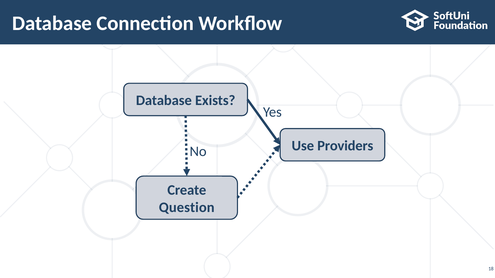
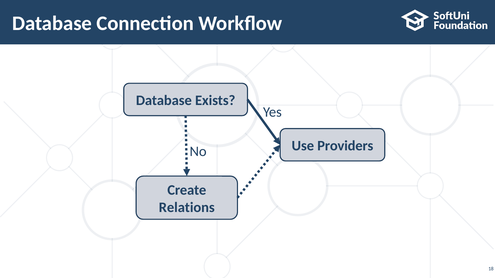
Question: Question -> Relations (187, 208)
